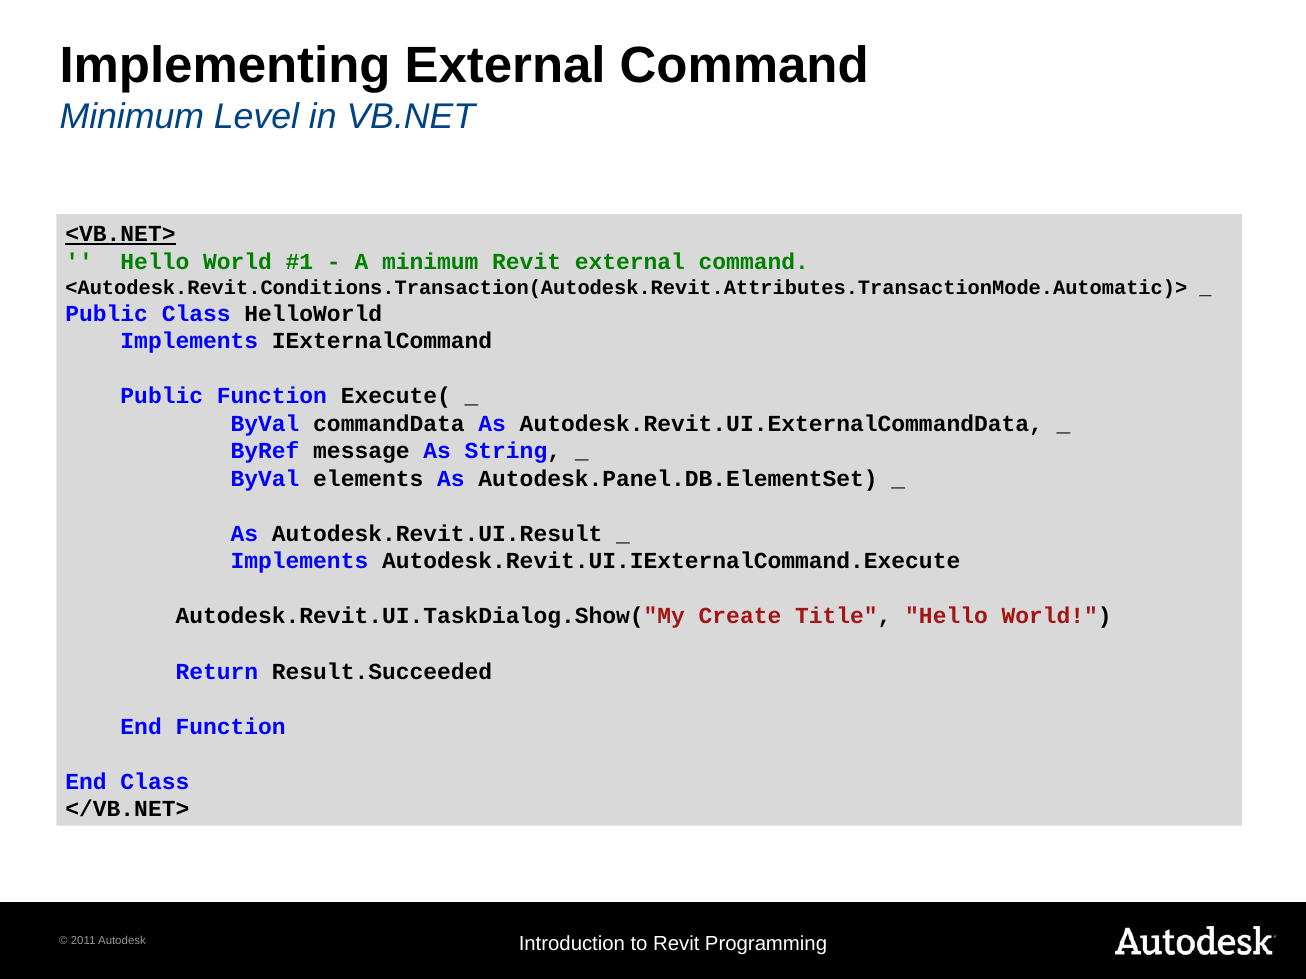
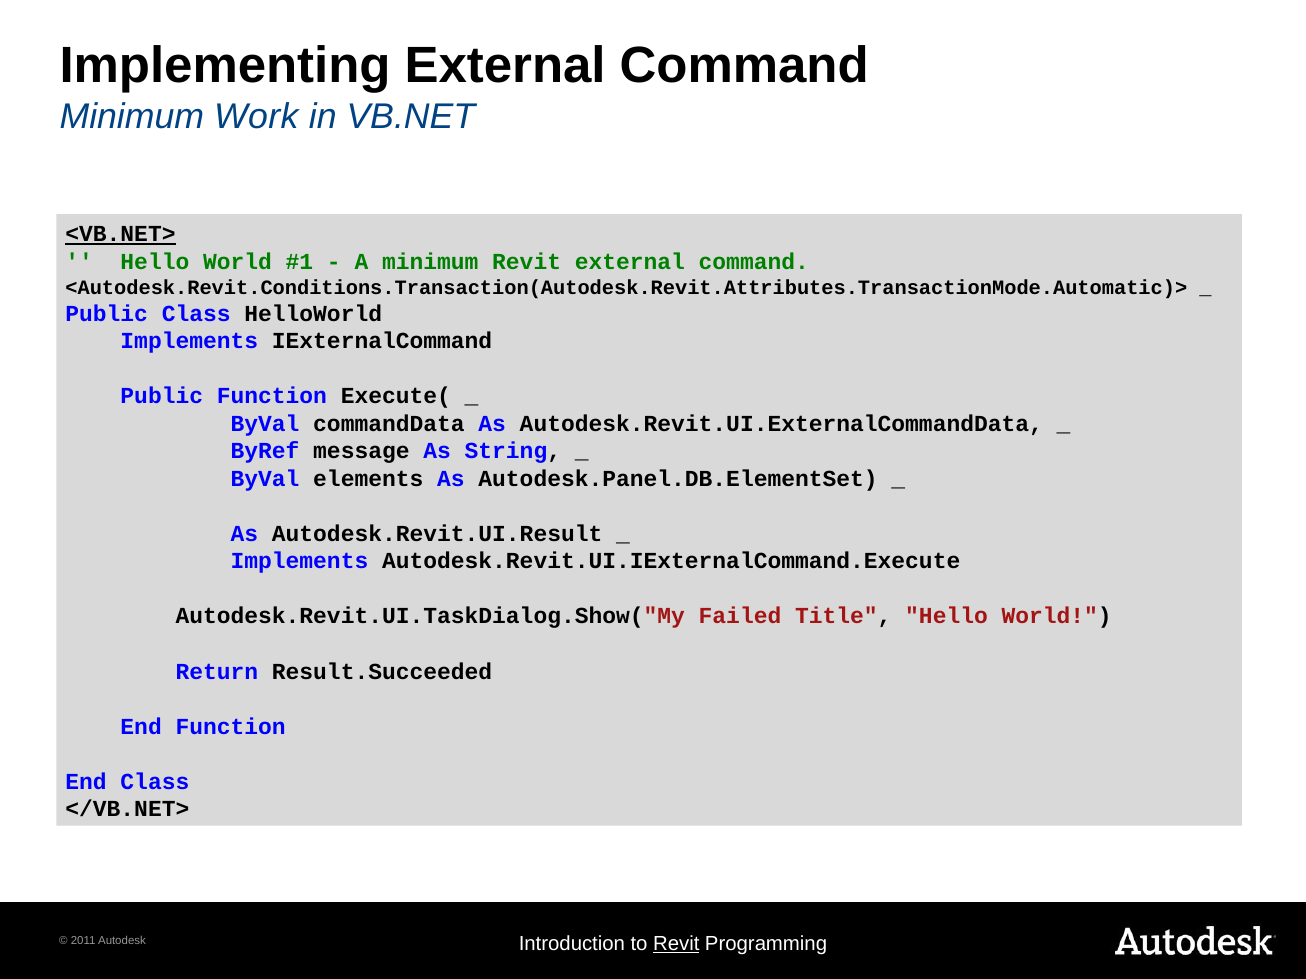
Level: Level -> Work (256, 116)
Create: Create -> Failed (740, 617)
Revit underline: none -> present (676, 944)
